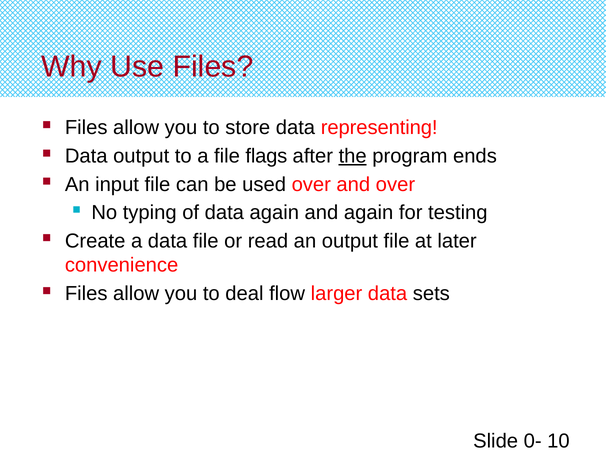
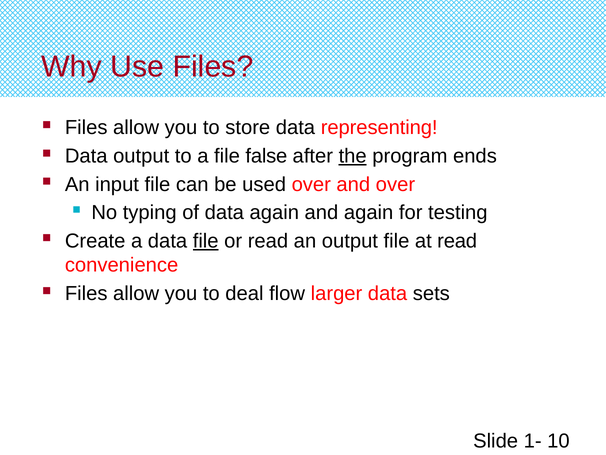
flags: flags -> false (266, 156)
file underline: none -> present (206, 241)
at later: later -> read (457, 241)
0-: 0- -> 1- (533, 441)
